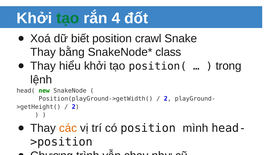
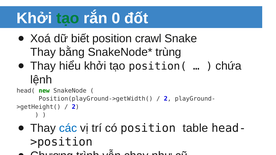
4: 4 -> 0 (116, 18)
class: class -> trùng (168, 52)
trong: trong -> chứa (229, 66)
các colour: orange -> blue (68, 128)
mình: mình -> table (195, 128)
